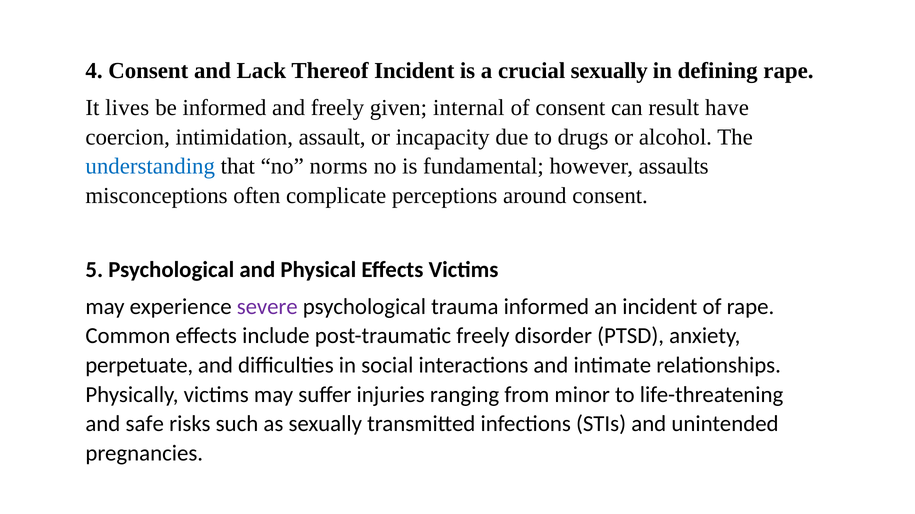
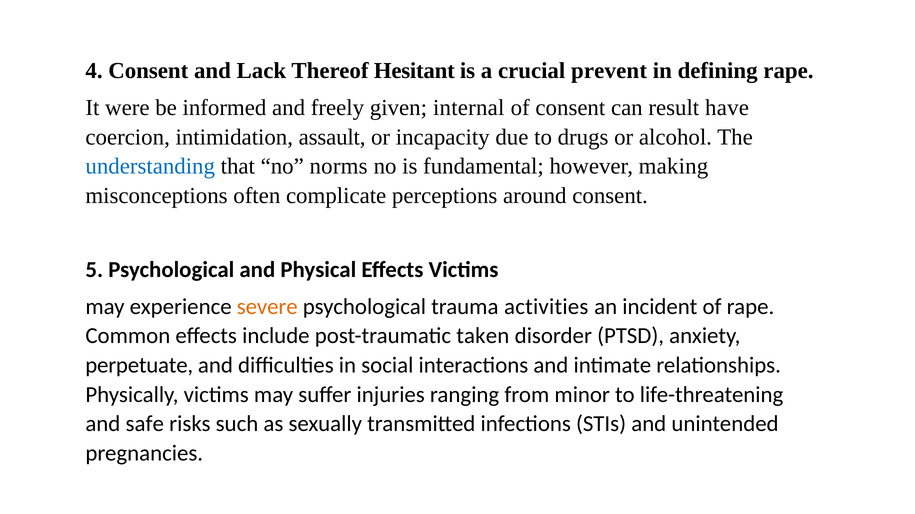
Thereof Incident: Incident -> Hesitant (414, 71)
crucial sexually: sexually -> prevent (609, 71)
lives: lives -> were (127, 108)
assaults: assaults -> making (673, 167)
severe colour: purple -> orange (267, 307)
trauma informed: informed -> activities (546, 307)
post-traumatic freely: freely -> taken (483, 336)
